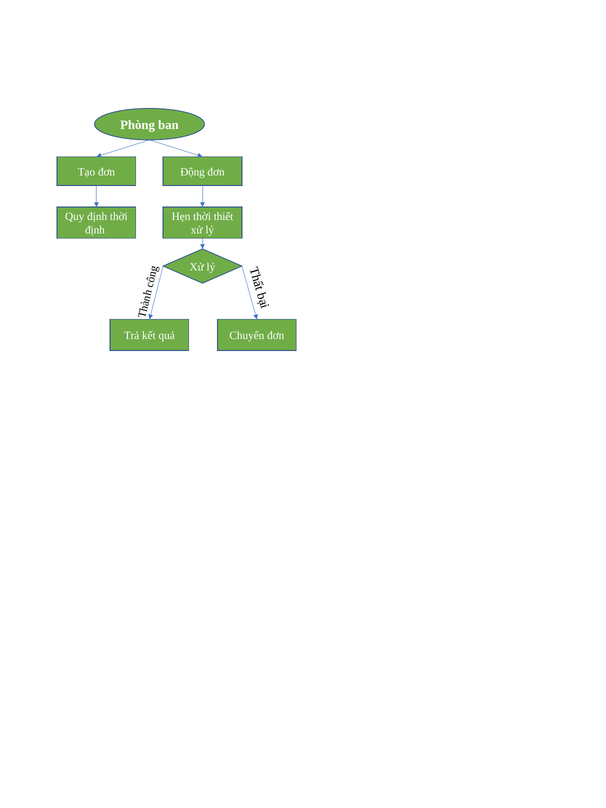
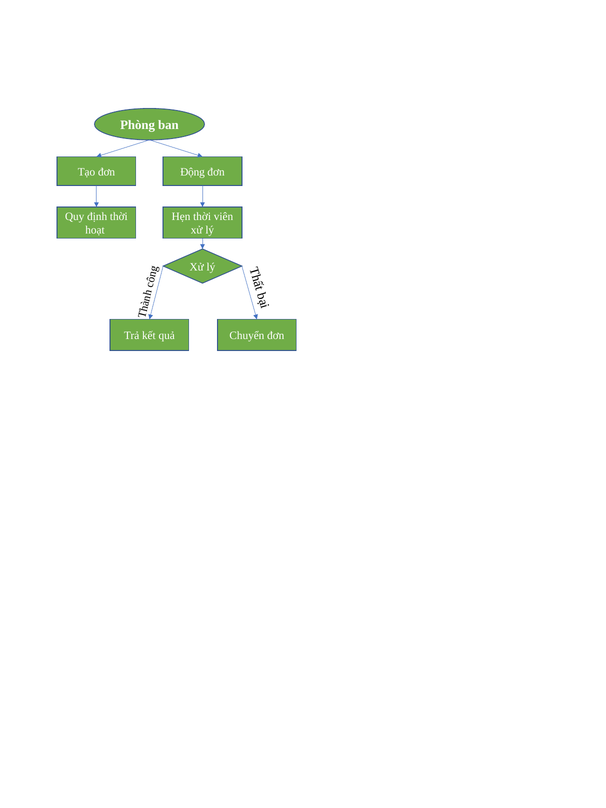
thiết: thiết -> viên (223, 217)
định: định -> hoạt (95, 230)
